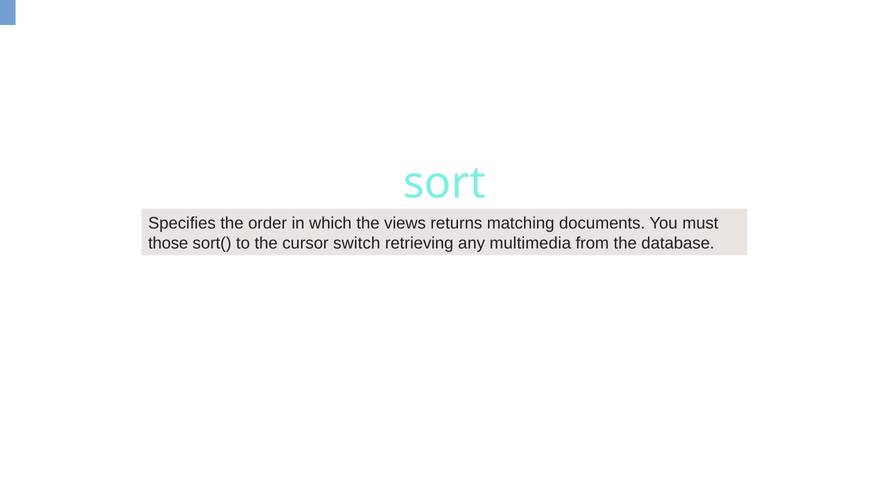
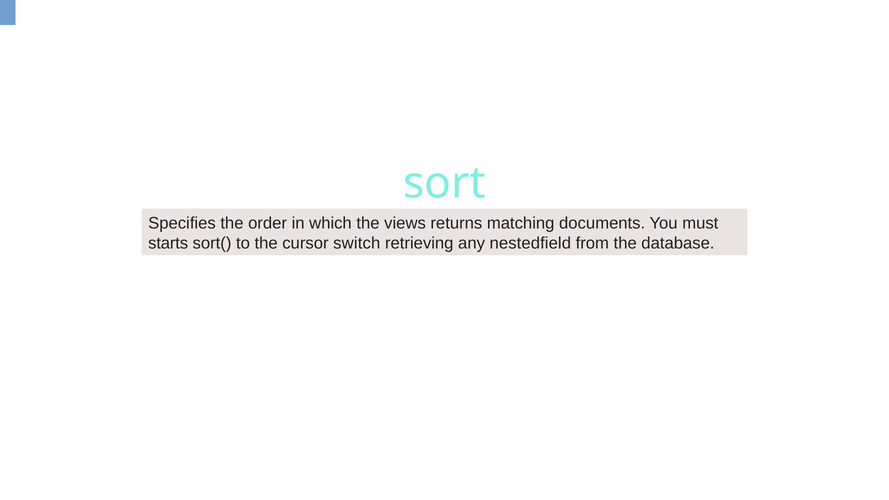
those: those -> starts (168, 243)
multimedia: multimedia -> nestedfield (530, 243)
